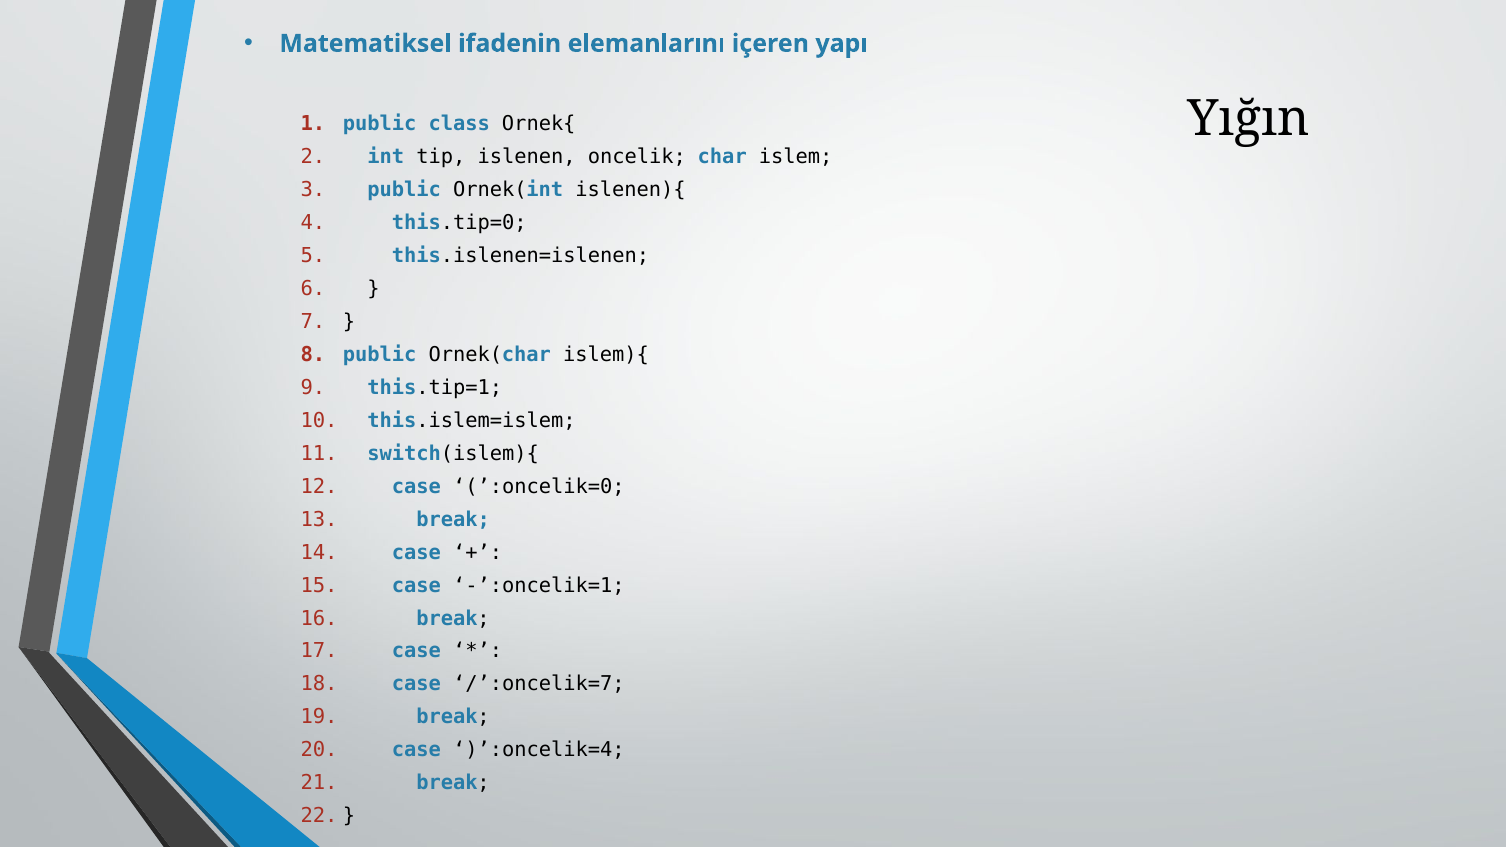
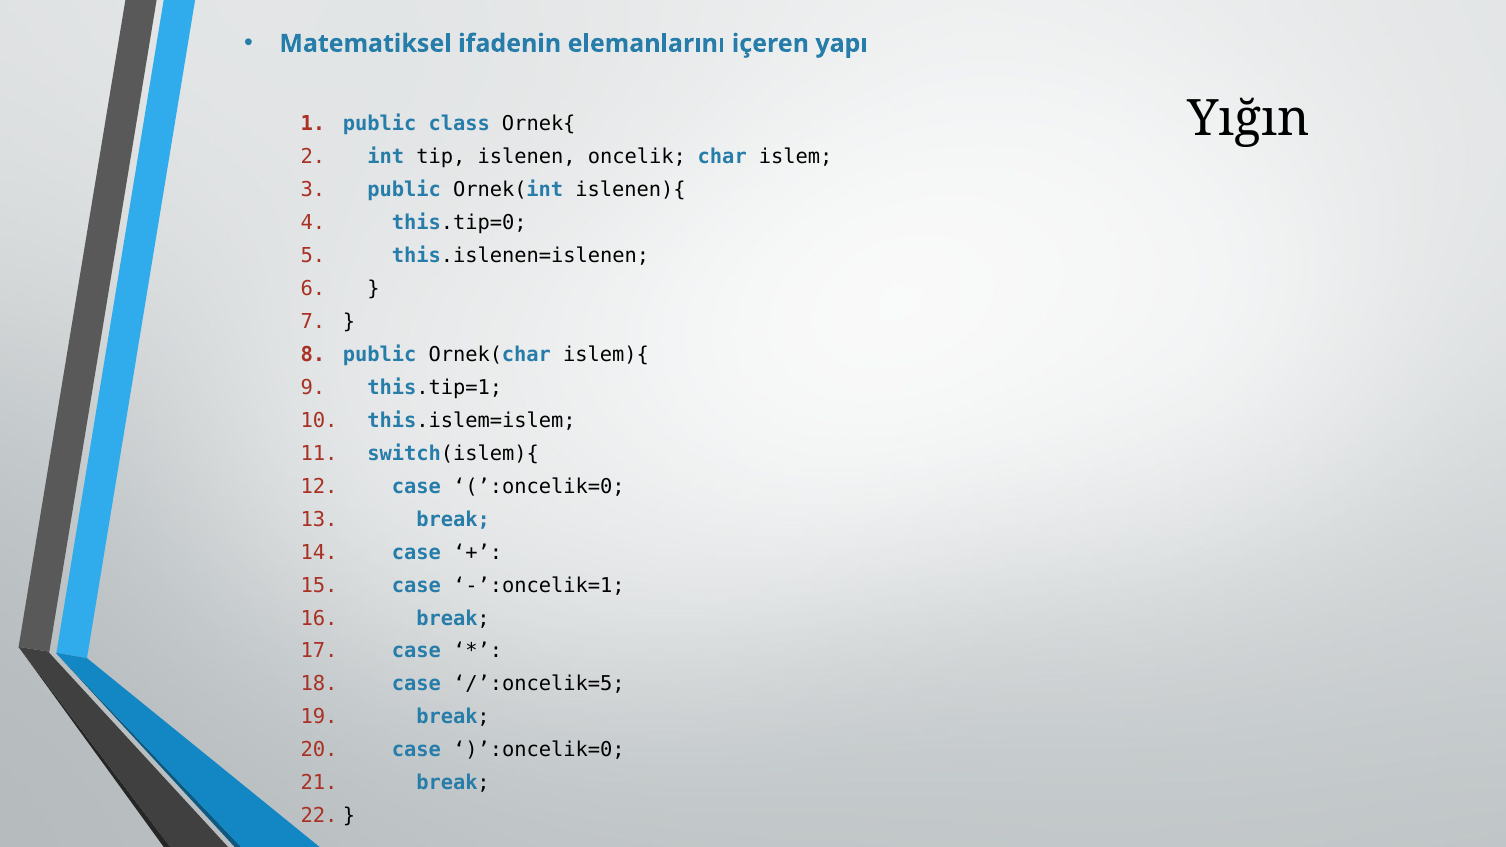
/’:oncelik=7: /’:oncelik=7 -> /’:oncelik=5 (539, 684)
)’:oncelik=4: )’:oncelik=4 -> )’:oncelik=0 (539, 750)
